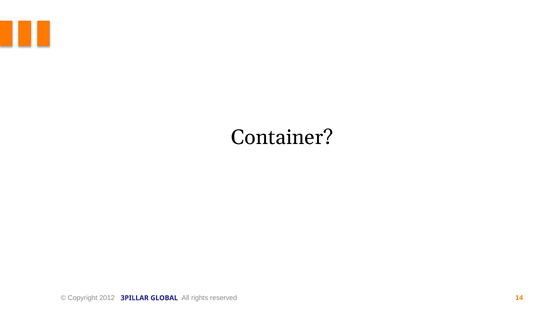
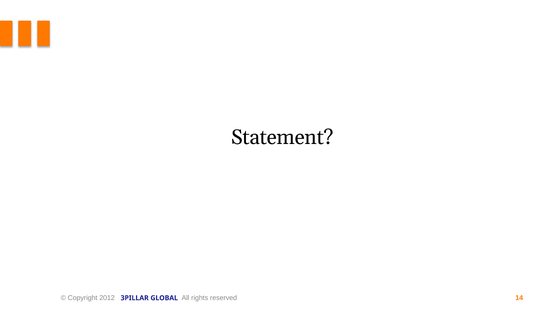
Container: Container -> Statement (282, 137)
